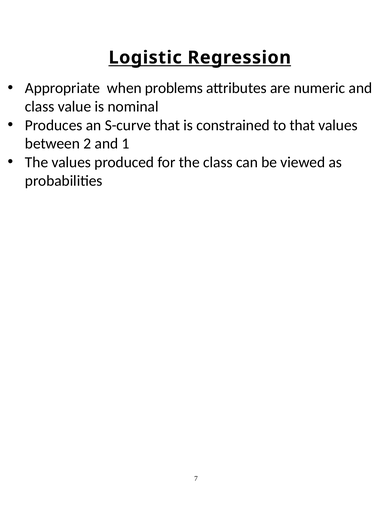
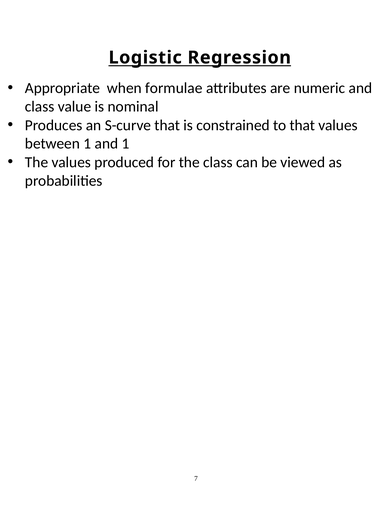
problems: problems -> formulae (174, 88)
between 2: 2 -> 1 (87, 143)
